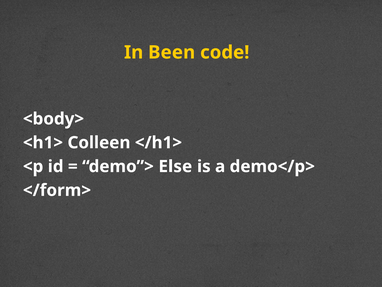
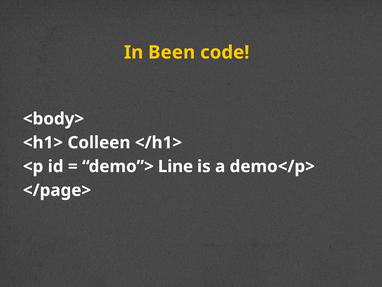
Else: Else -> Line (175, 166)
</form>: </form> -> </page> (57, 190)
